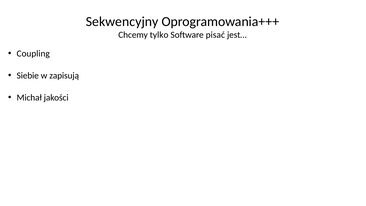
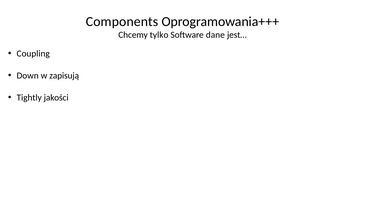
Sekwencyjny: Sekwencyjny -> Components (122, 22)
pisać: pisać -> dane (215, 35)
Siebie: Siebie -> Down (28, 75)
Michał: Michał -> Tightly (29, 97)
